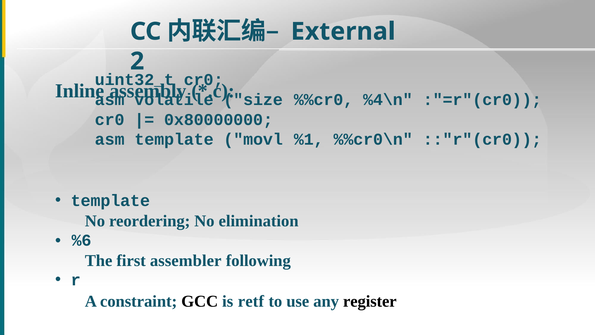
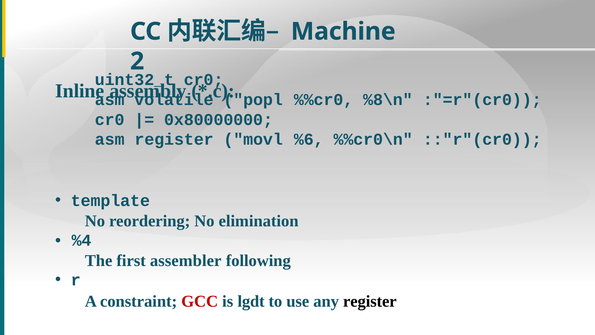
External: External -> Machine (343, 31)
size: size -> popl (253, 100)
%4\n: %4\n -> %8\n (388, 100)
asm template: template -> register (174, 139)
%1: %1 -> %6 (309, 139)
%6: %6 -> %4 (81, 240)
GCC colour: black -> red (200, 301)
retf: retf -> lgdt (251, 301)
